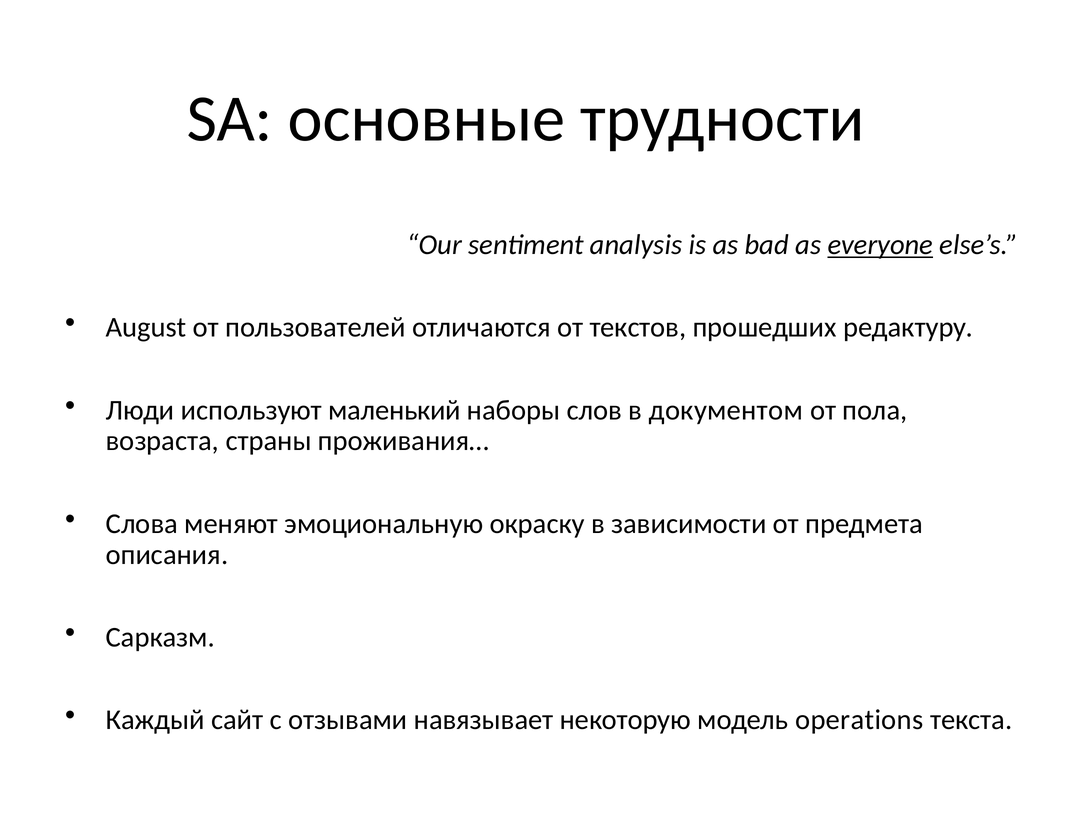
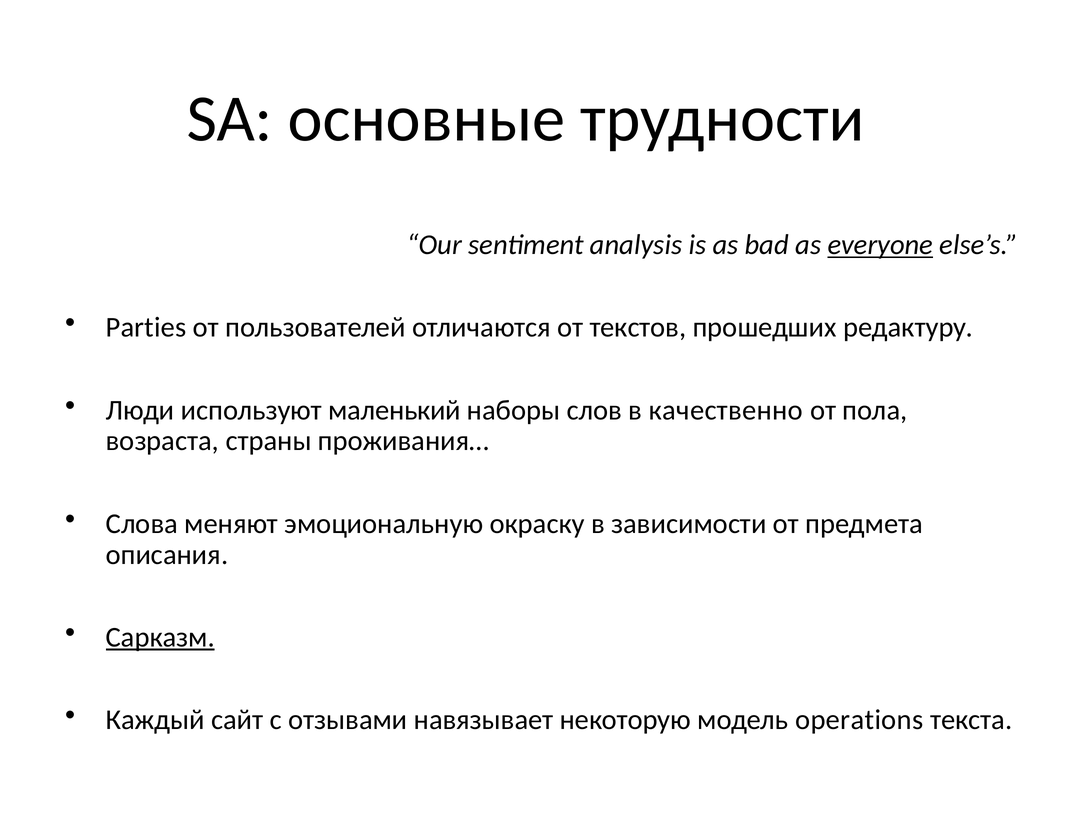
August: August -> Parties (146, 327)
документом: документом -> качественно (726, 410)
Сарказм underline: none -> present (160, 637)
